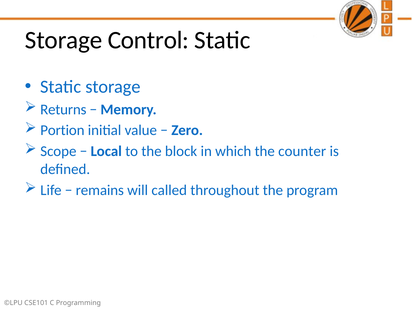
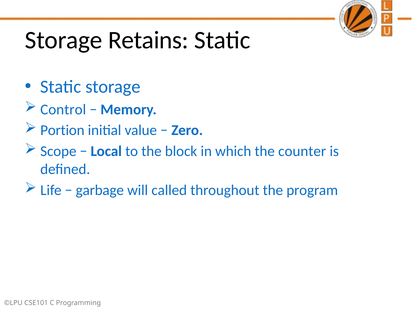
Control: Control -> Retains (148, 40)
Returns: Returns -> Control (63, 109)
remains: remains -> garbage (100, 190)
